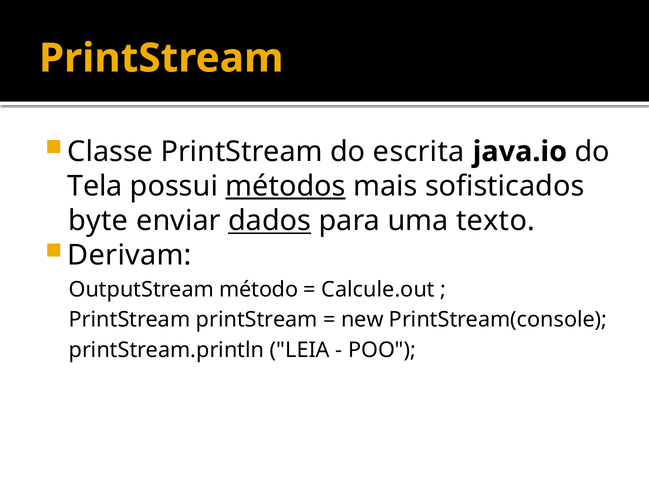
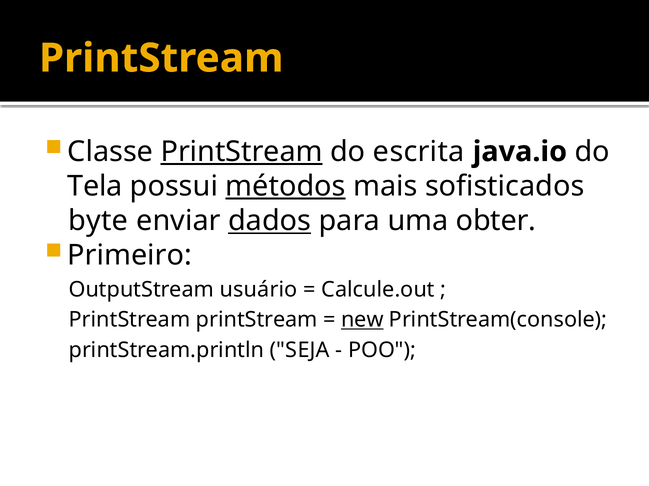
PrintStream underline: none -> present (242, 152)
texto: texto -> obter (496, 221)
Derivam: Derivam -> Primeiro (130, 256)
método: método -> usuário (259, 290)
new underline: none -> present (362, 320)
LEIA: LEIA -> SEJA (300, 350)
